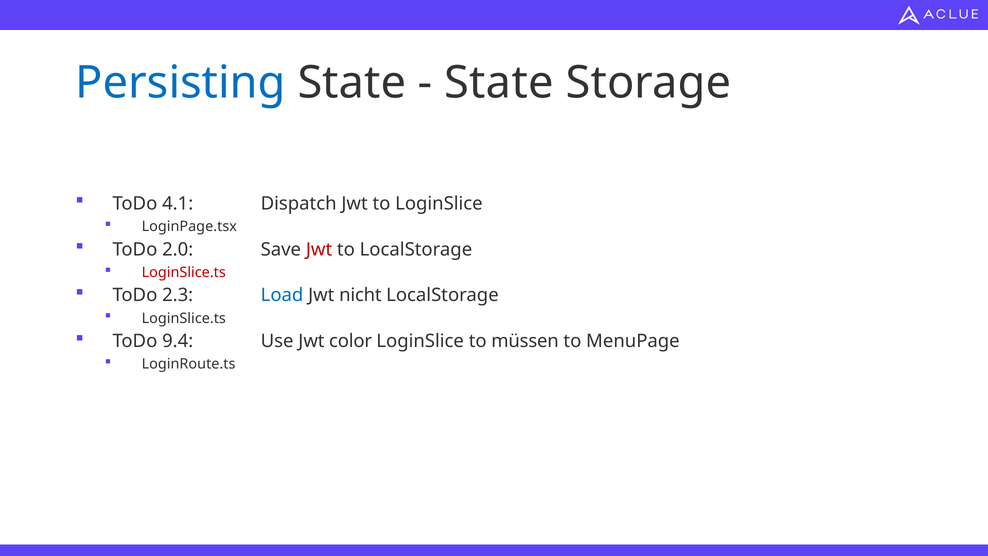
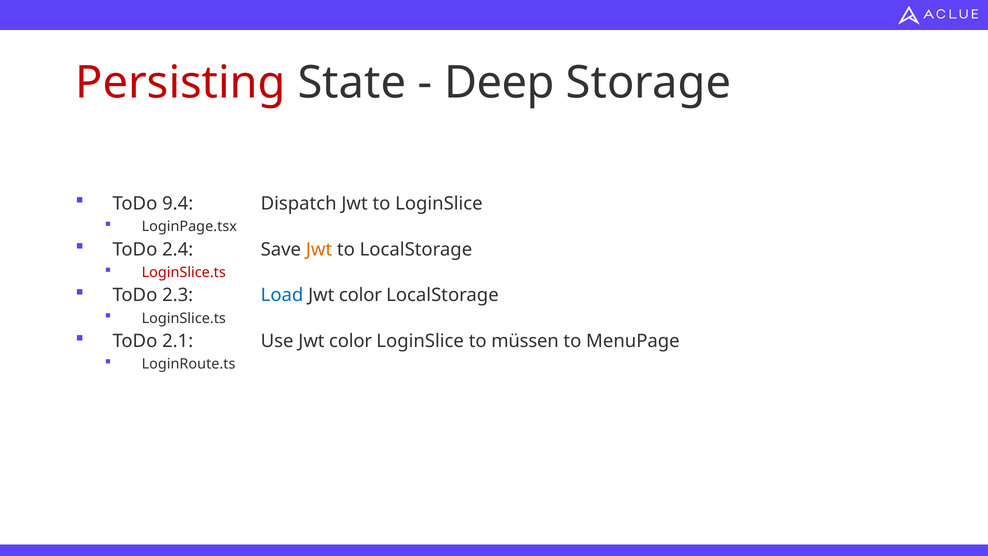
Persisting colour: blue -> red (181, 83)
State: State -> Deep (499, 83)
4.1: 4.1 -> 9.4 (178, 204)
2.0: 2.0 -> 2.4 (178, 249)
Jwt colour: red -> orange (319, 249)
nicht: nicht -> color (360, 295)
9.4: 9.4 -> 2.1 (178, 341)
